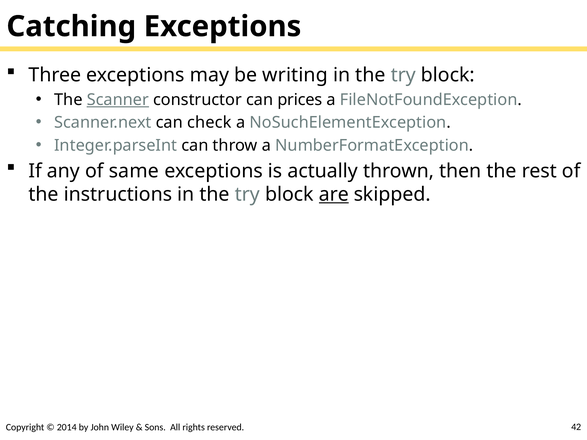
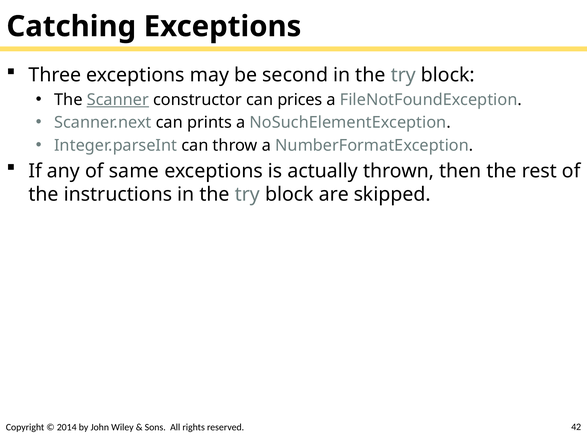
writing: writing -> second (295, 75)
check: check -> prints (209, 123)
are underline: present -> none (334, 195)
